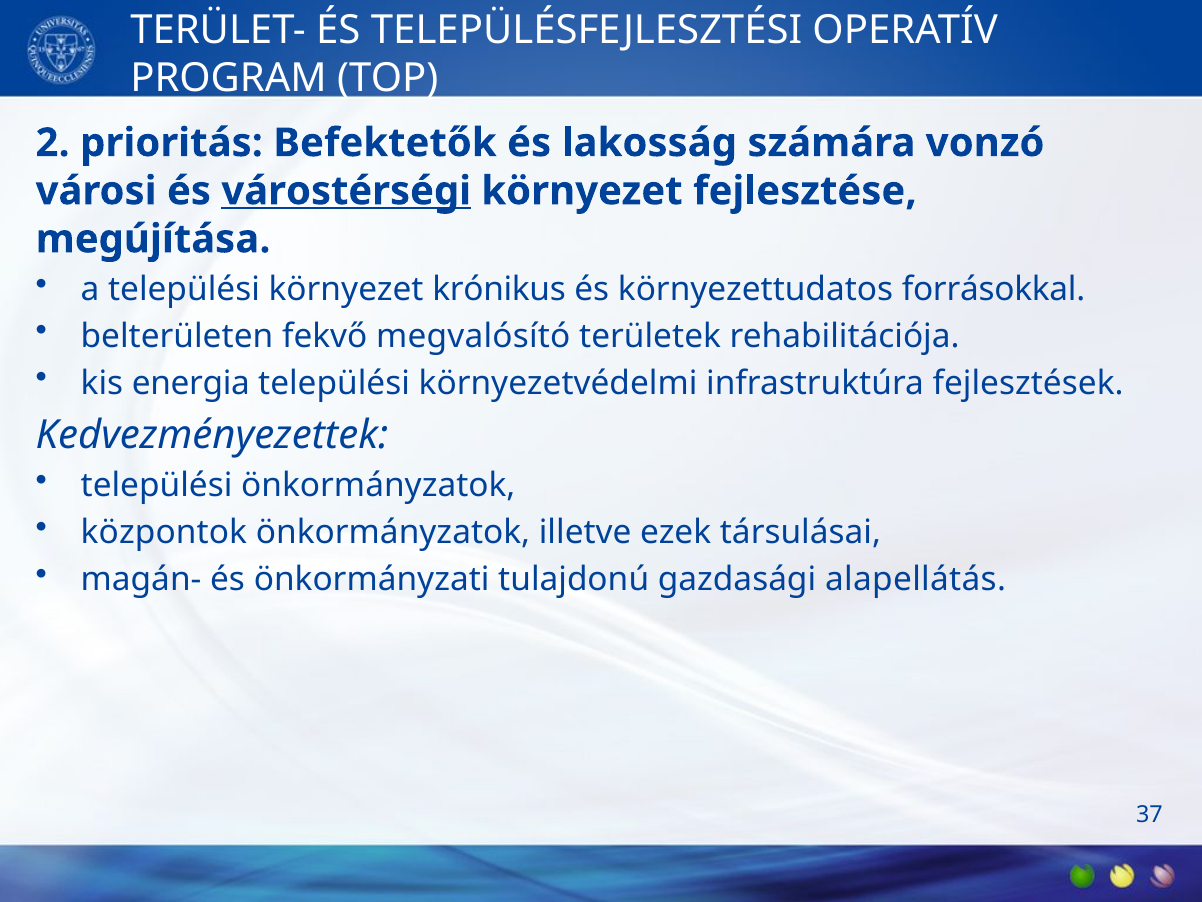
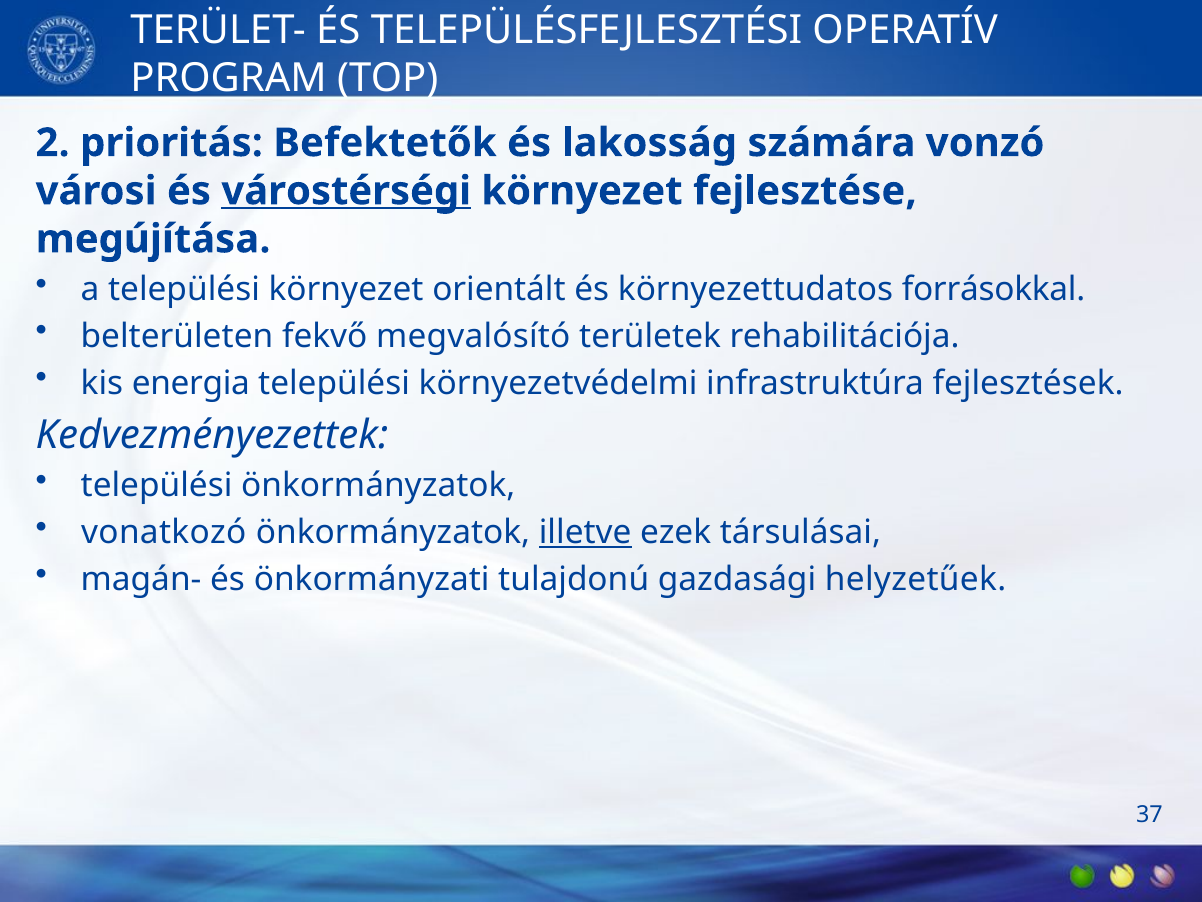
krónikus: krónikus -> orientált (499, 289)
központok: központok -> vonatkozó (164, 532)
illetve underline: none -> present (585, 532)
alapellátás: alapellátás -> helyzetűek (916, 579)
